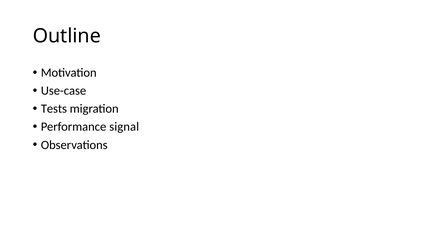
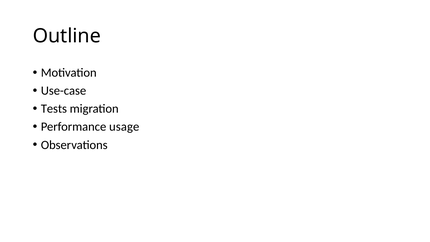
signal: signal -> usage (124, 127)
